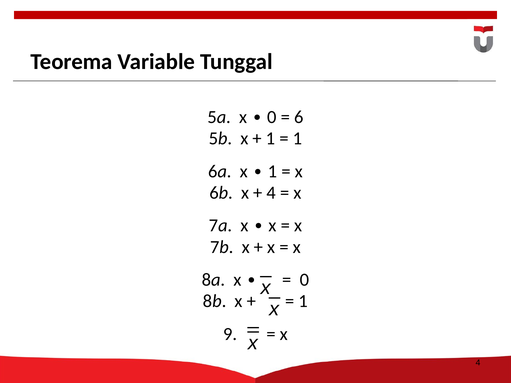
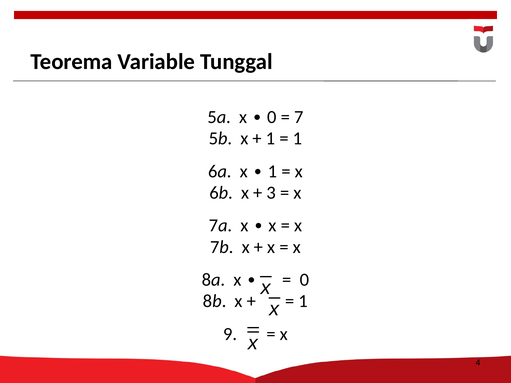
6: 6 -> 7 (299, 117)
4: 4 -> 3 (271, 193)
